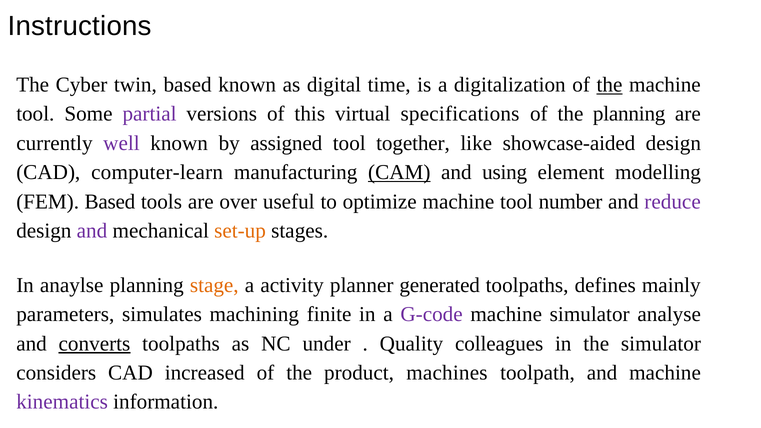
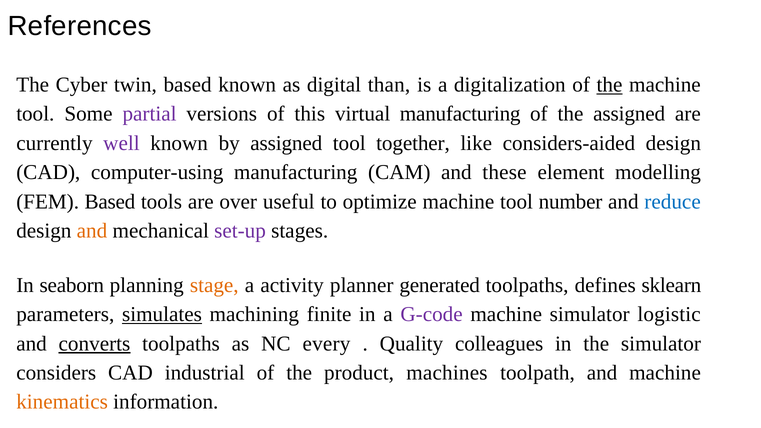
Instructions: Instructions -> References (80, 26)
time: time -> than (389, 85)
virtual specifications: specifications -> manufacturing (460, 114)
the planning: planning -> assigned (629, 114)
showcase-aided: showcase-aided -> considers-aided (569, 143)
computer-learn: computer-learn -> computer-using (157, 172)
CAM underline: present -> none (399, 172)
using: using -> these (504, 172)
reduce colour: purple -> blue (673, 202)
and colour: purple -> orange (92, 231)
set-up colour: orange -> purple (240, 231)
anaylse: anaylse -> seaborn (72, 285)
mainly: mainly -> sklearn (671, 285)
simulates underline: none -> present (162, 314)
analyse: analyse -> logistic (669, 314)
under: under -> every (327, 344)
increased: increased -> industrial (205, 373)
kinematics colour: purple -> orange (62, 402)
